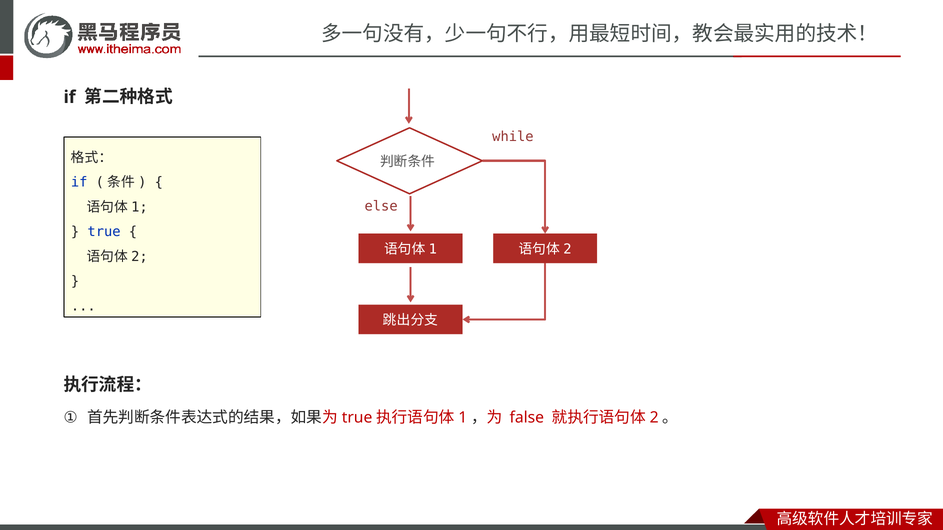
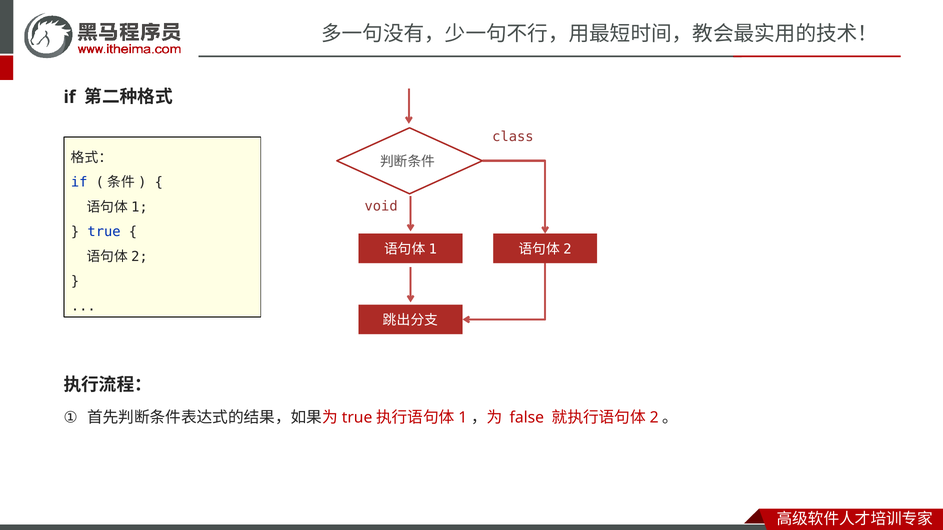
while: while -> class (513, 137)
else: else -> void (381, 207)
